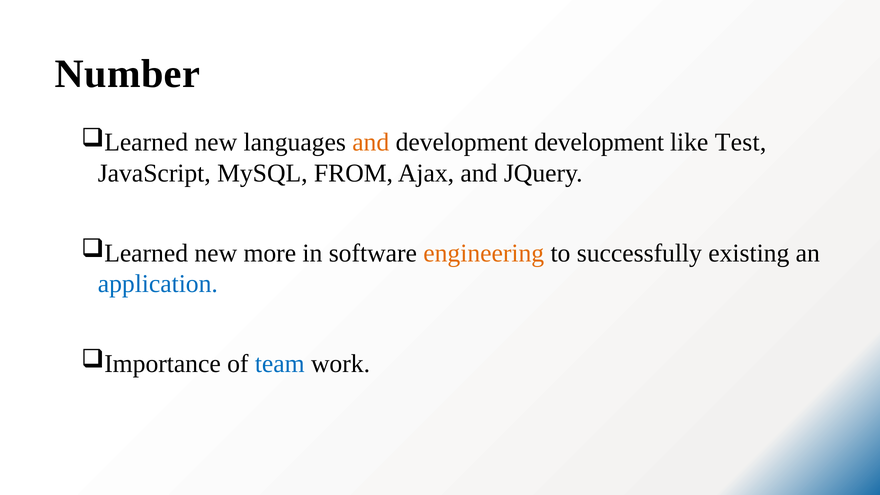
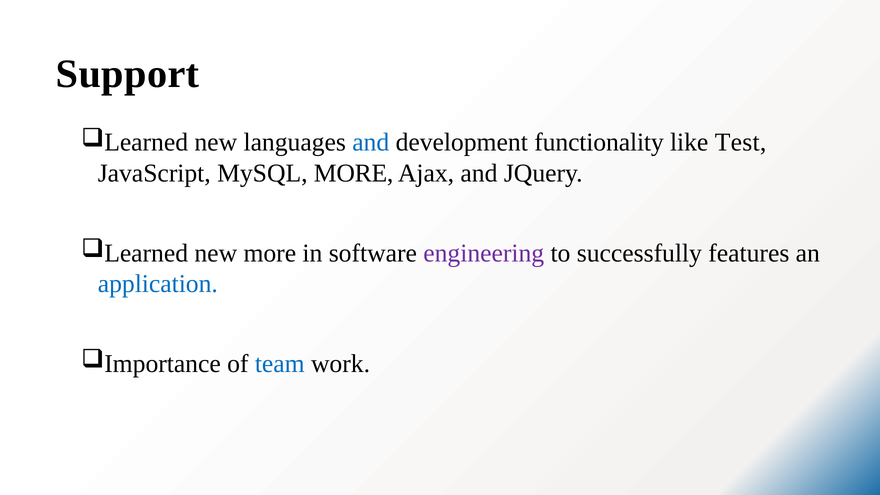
Number: Number -> Support (127, 74)
and colour: orange -> blue (371, 142)
development development: development -> functionality (599, 142)
MySQL FROM: FROM -> MORE (354, 173)
engineering colour: orange -> purple (484, 253)
existing: existing -> features (749, 253)
